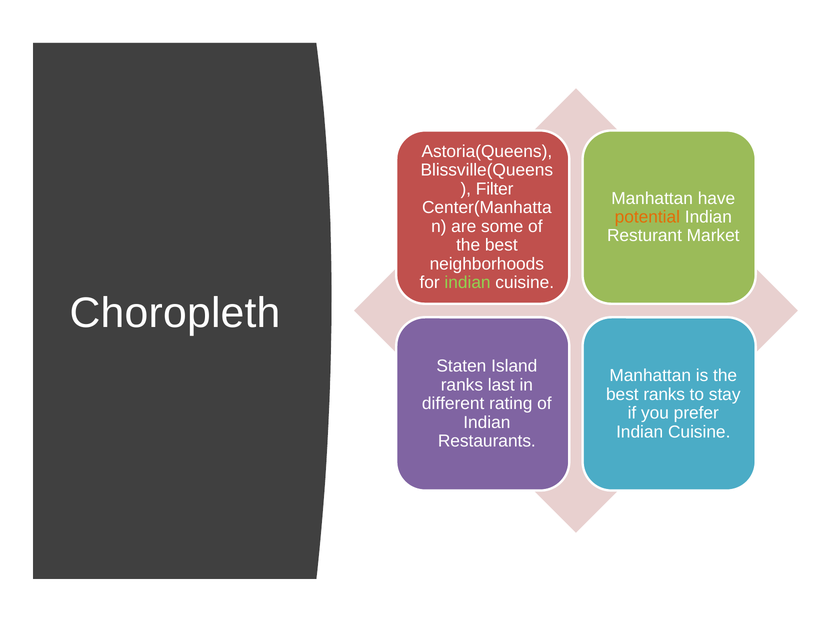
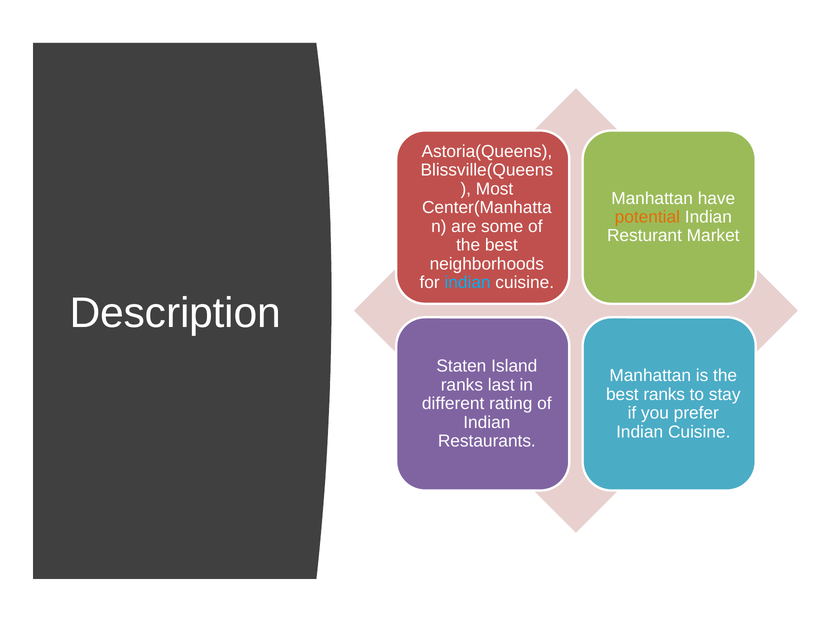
Filter: Filter -> Most (495, 189)
indian colour: light green -> light blue (468, 282)
Choropleth: Choropleth -> Description (175, 313)
